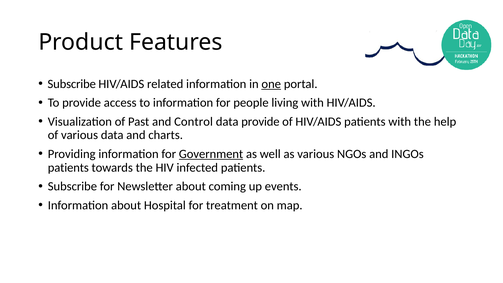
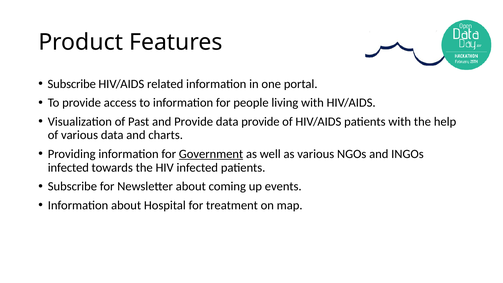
one underline: present -> none (271, 84)
and Control: Control -> Provide (194, 122)
patients: patients -> infected (68, 168)
